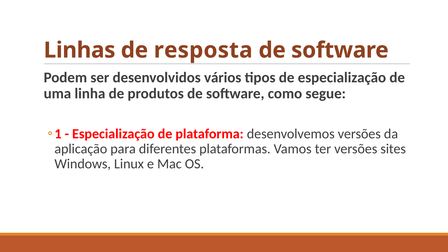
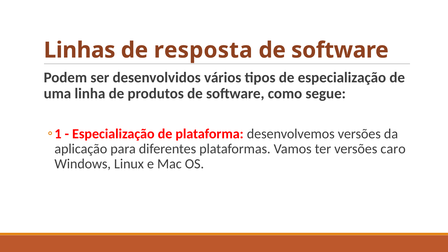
sites: sites -> caro (393, 149)
